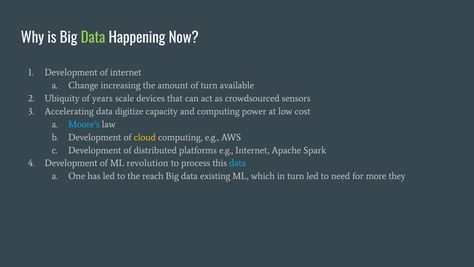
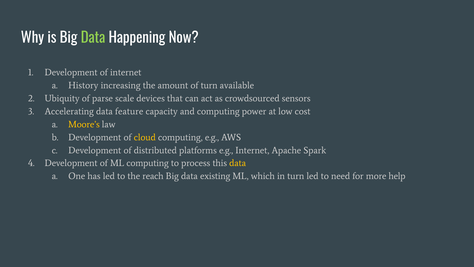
Change: Change -> History (83, 85)
years: years -> parse (102, 98)
digitize: digitize -> feature (129, 111)
Moore’s colour: light blue -> yellow (84, 124)
ML revolution: revolution -> computing (148, 163)
data colour: light blue -> yellow (238, 163)
they: they -> help (397, 176)
